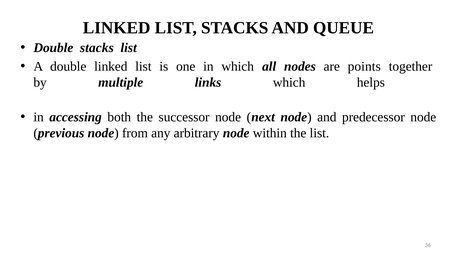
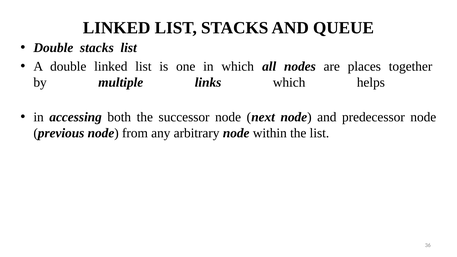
points: points -> places (364, 66)
